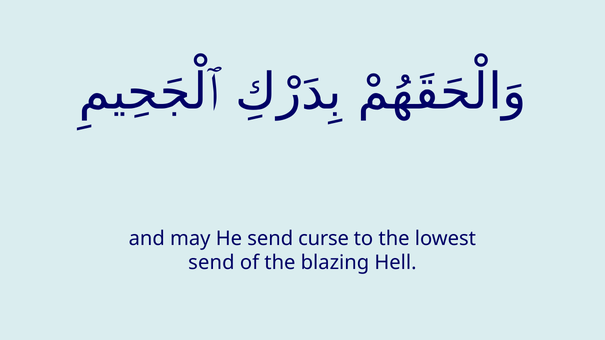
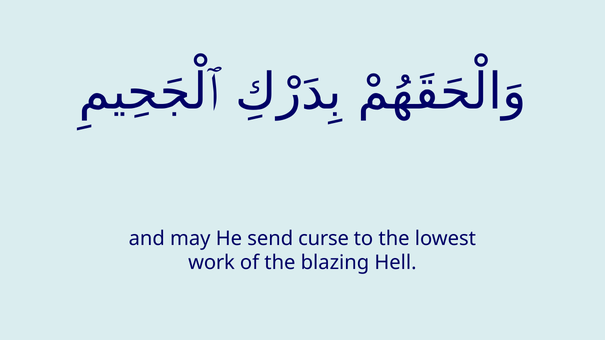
send: send -> work (212, 263)
